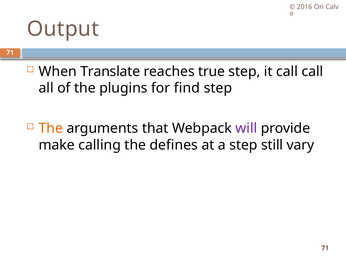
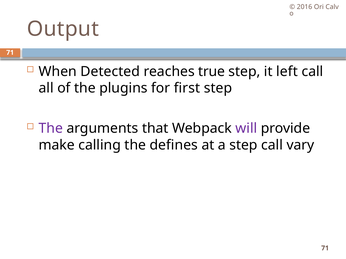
Translate: Translate -> Detected (110, 72)
it call: call -> left (287, 72)
find: find -> first (187, 88)
The colour: orange -> purple (51, 129)
step still: still -> call (272, 145)
